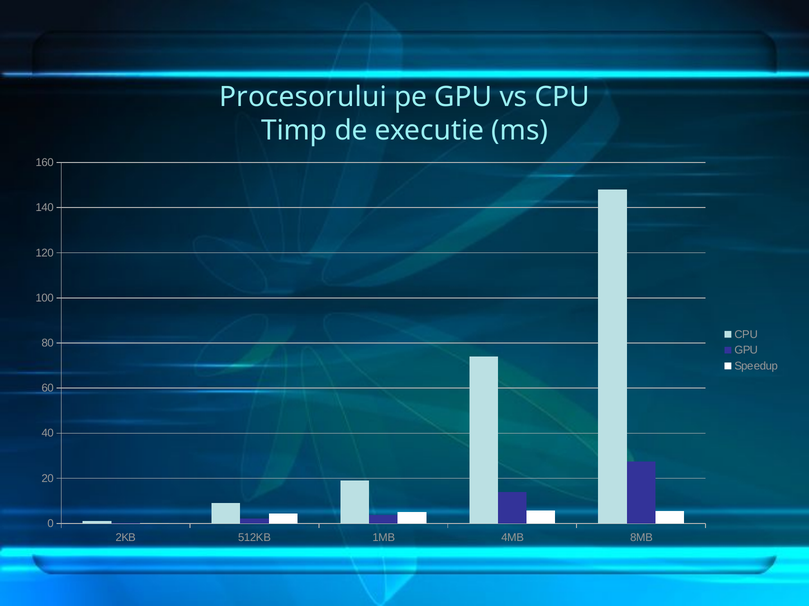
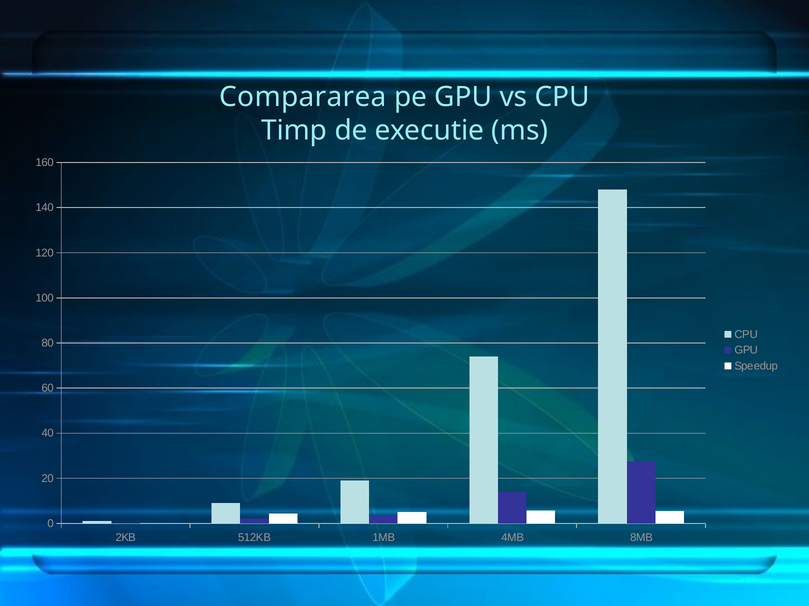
Procesorului: Procesorului -> Compararea (303, 97)
